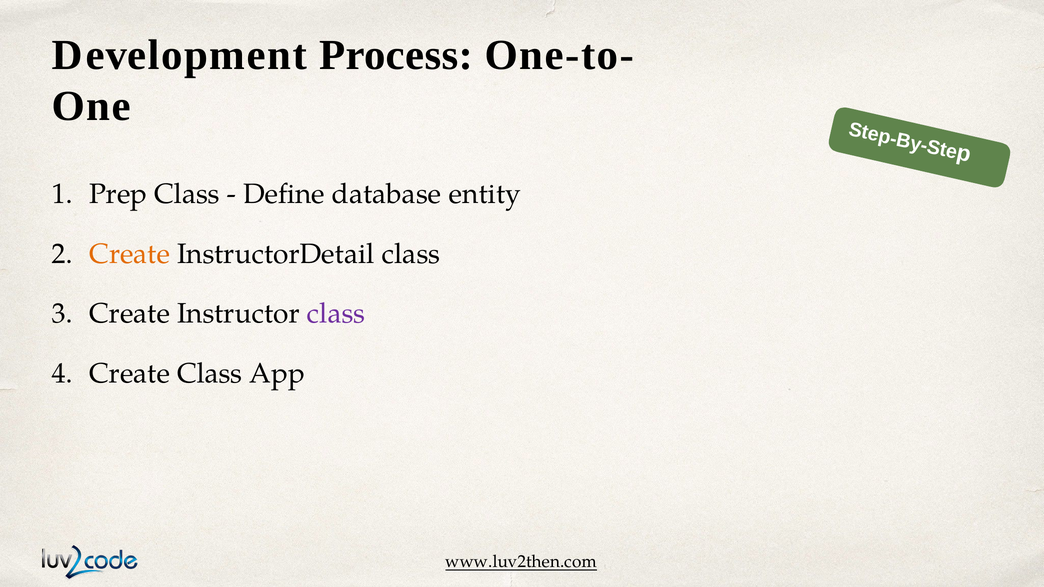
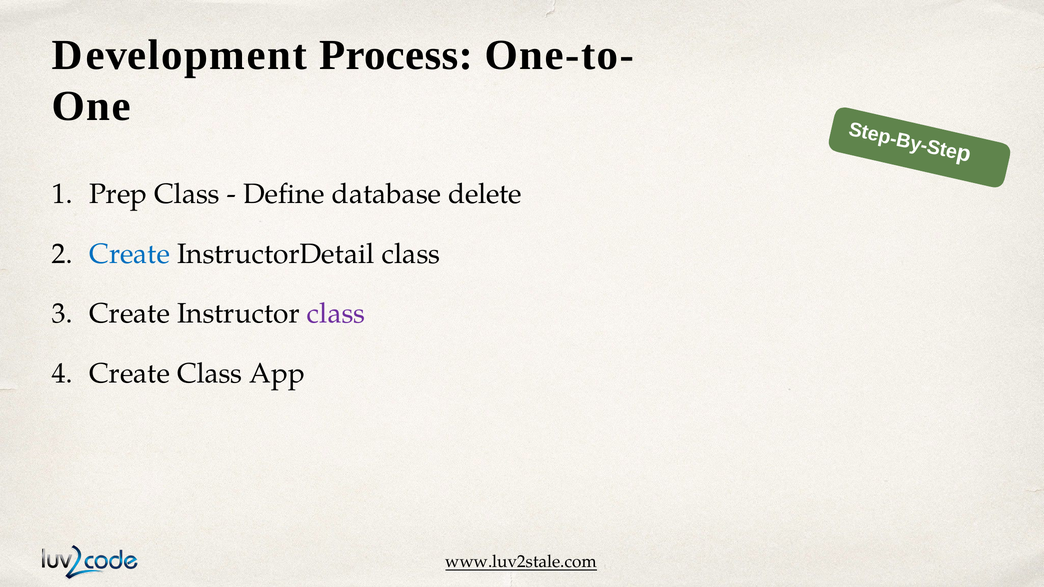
entity: entity -> delete (485, 194)
Create colour: orange -> blue (130, 254)
www.luv2then.com: www.luv2then.com -> www.luv2stale.com (521, 562)
